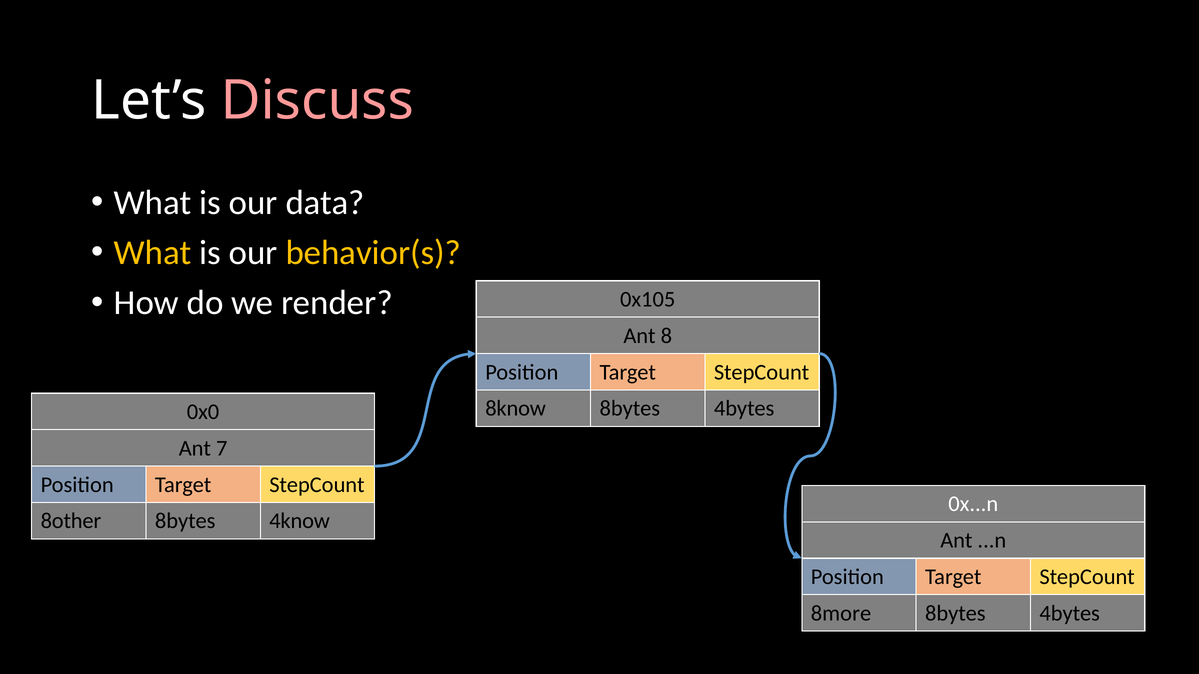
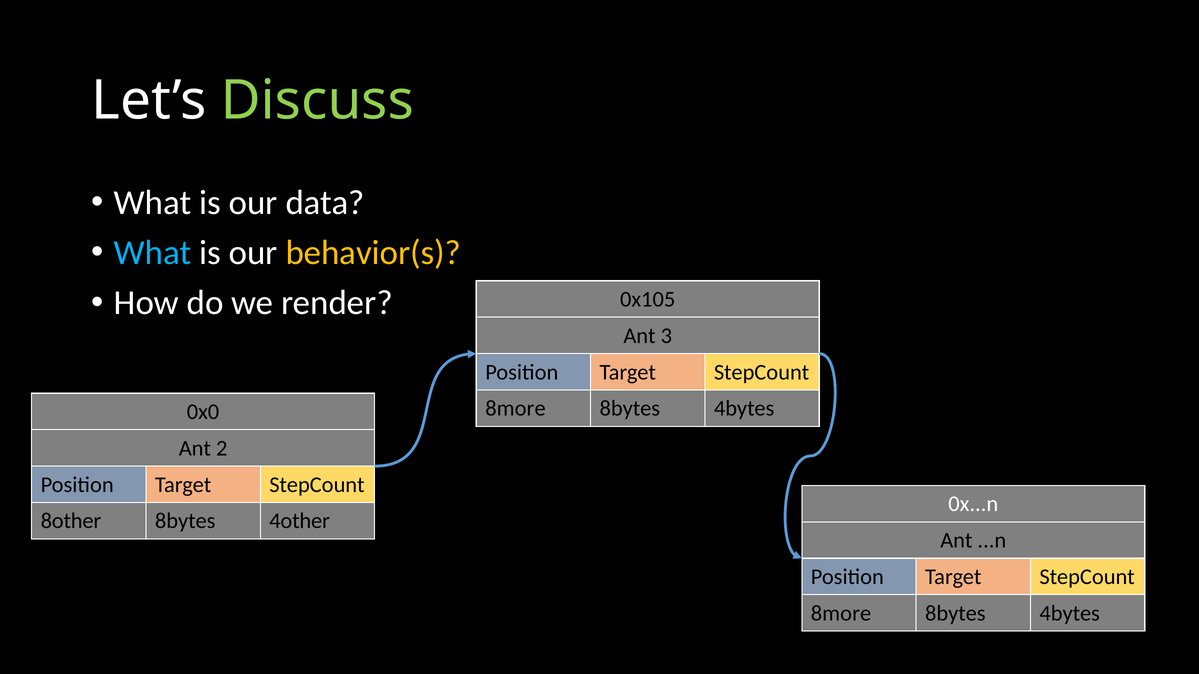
Discuss colour: pink -> light green (317, 101)
What colour: yellow -> light blue (153, 253)
8: 8 -> 3 (666, 336)
8know: 8know -> 8more (515, 409)
7: 7 -> 2 (222, 448)
4know: 4know -> 4other (300, 521)
